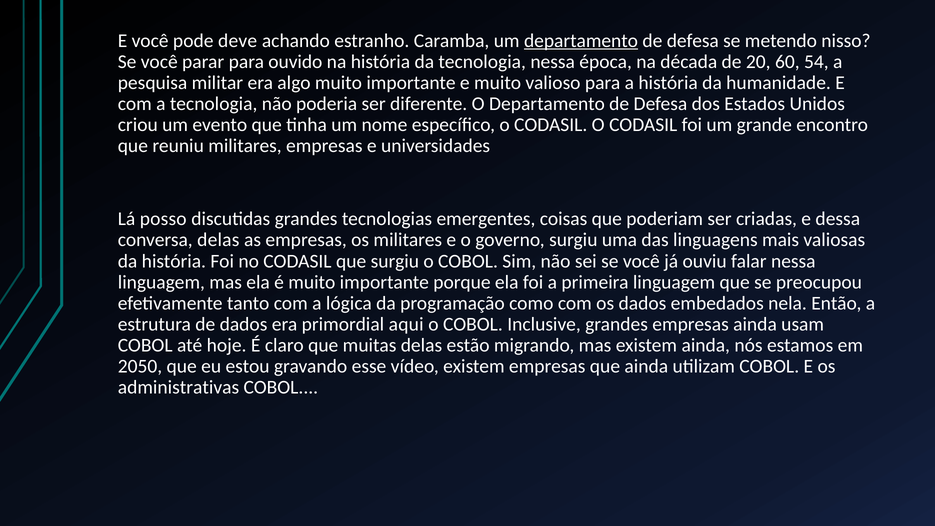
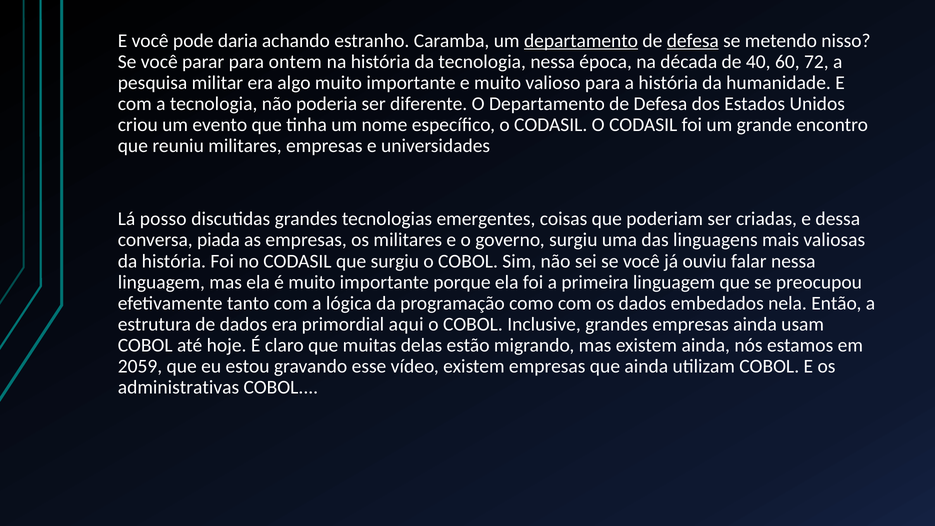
deve: deve -> daria (238, 41)
defesa underline: none -> present (693, 41)
ouvido: ouvido -> ontem (295, 62)
20: 20 -> 40 (758, 62)
54: 54 -> 72 (816, 62)
conversa delas: delas -> piada (219, 240)
2050: 2050 -> 2059 (140, 366)
